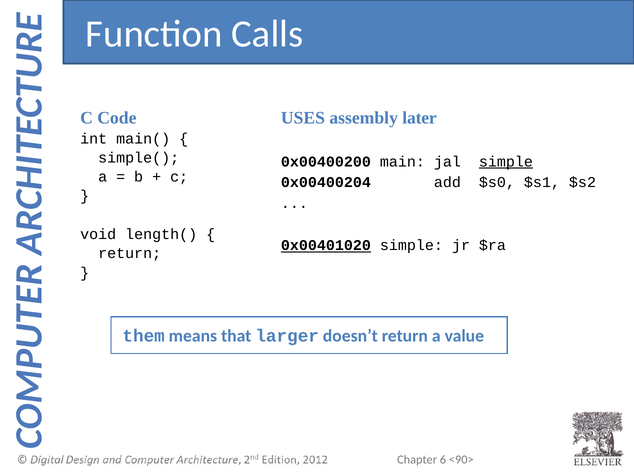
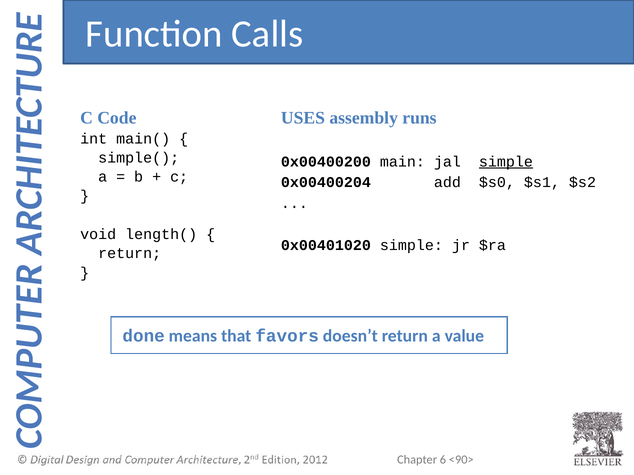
later: later -> runs (419, 118)
0x00401020 underline: present -> none (326, 246)
them: them -> done (144, 336)
larger: larger -> favors (287, 336)
